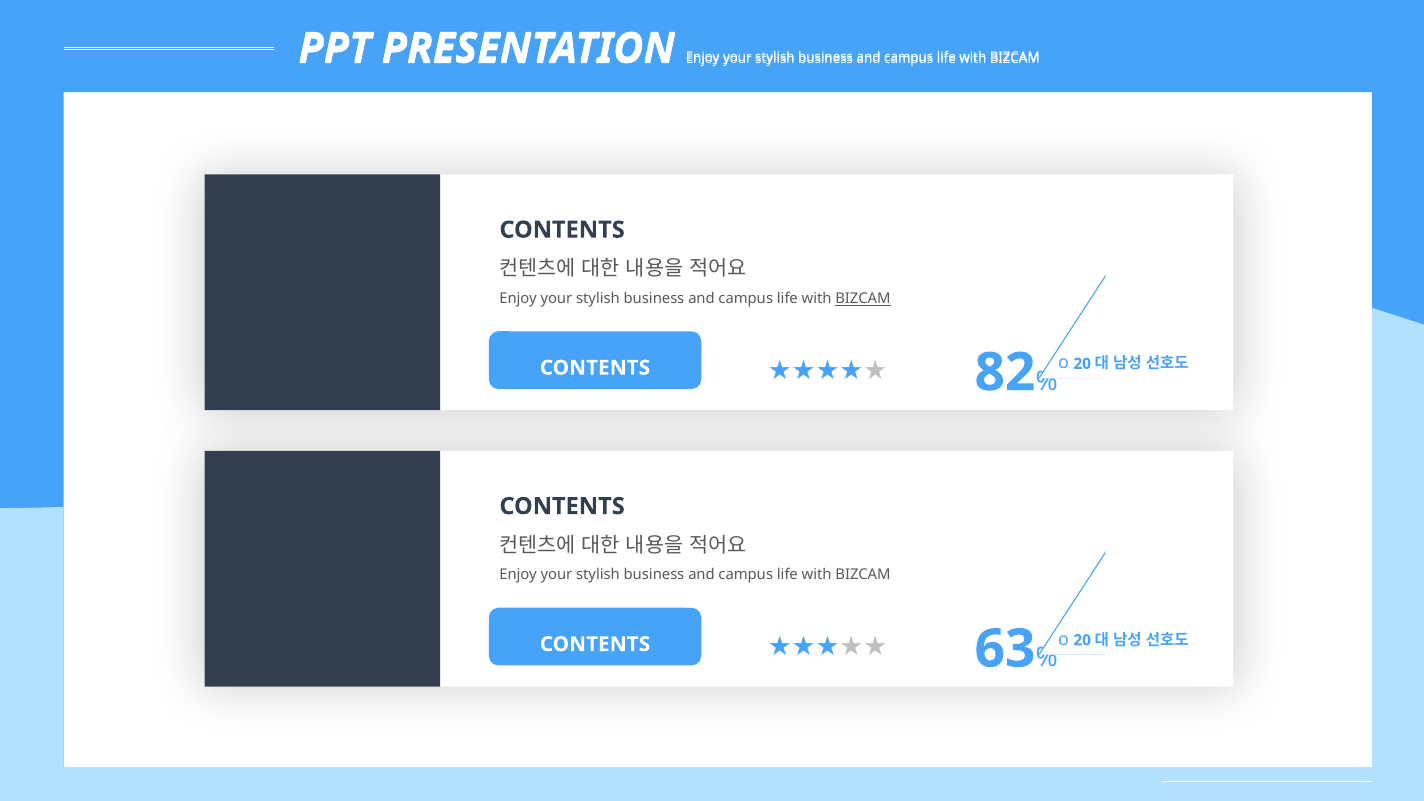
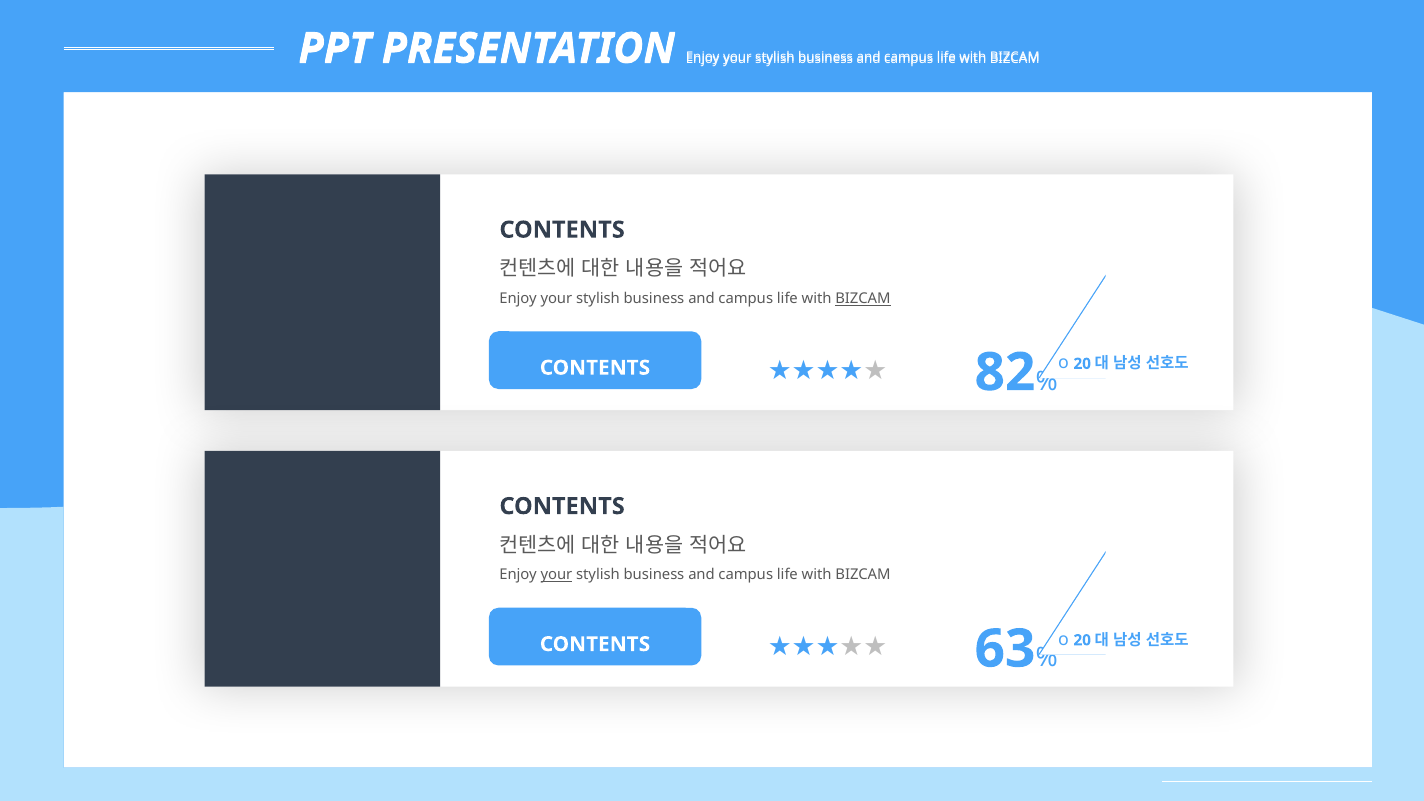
your underline: none -> present (556, 575)
